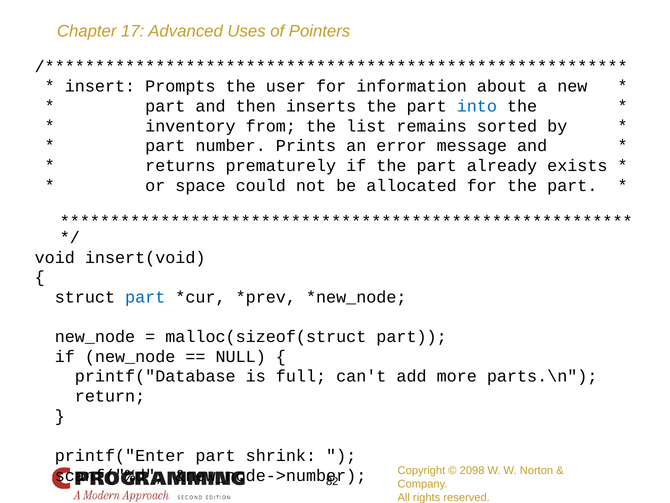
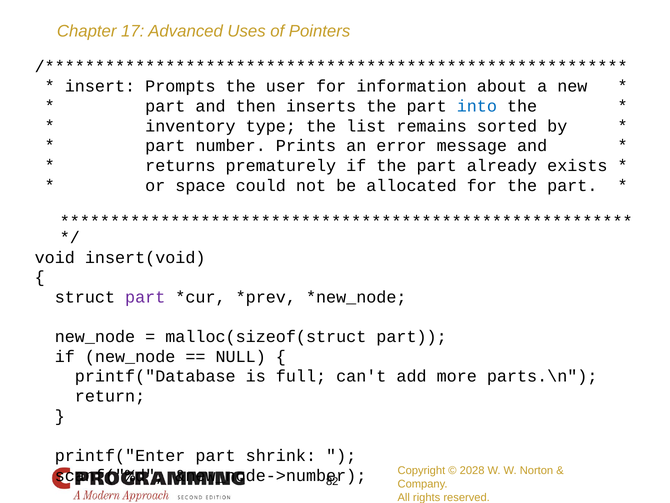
from: from -> type (271, 126)
part colour: blue -> purple (145, 297)
2098: 2098 -> 2028 (472, 470)
